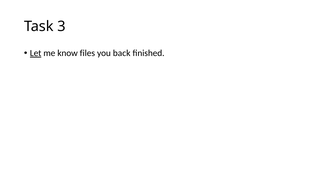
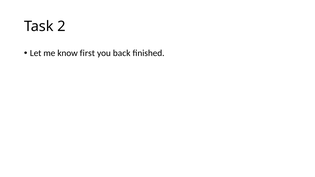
3: 3 -> 2 (61, 26)
Let underline: present -> none (36, 53)
files: files -> first (87, 53)
